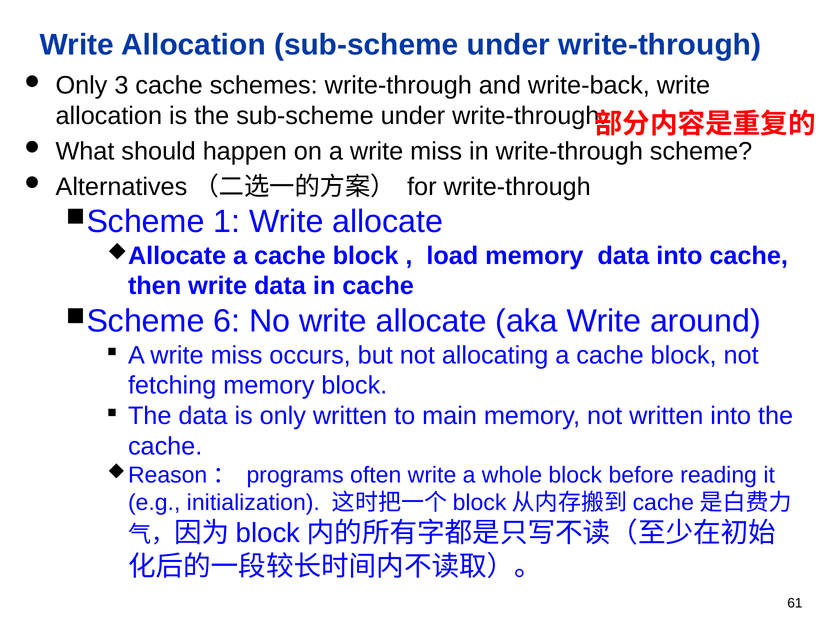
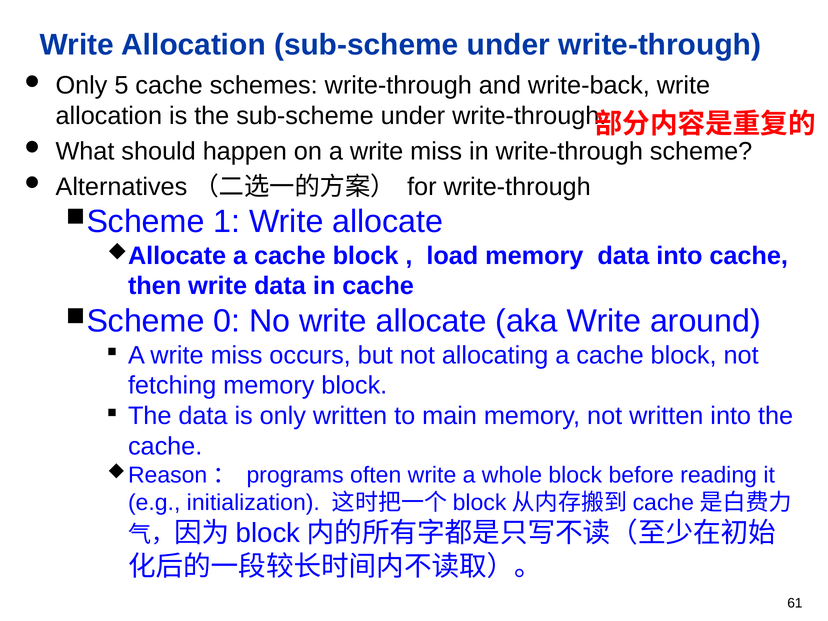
3: 3 -> 5 (121, 86)
6: 6 -> 0 (227, 321)
